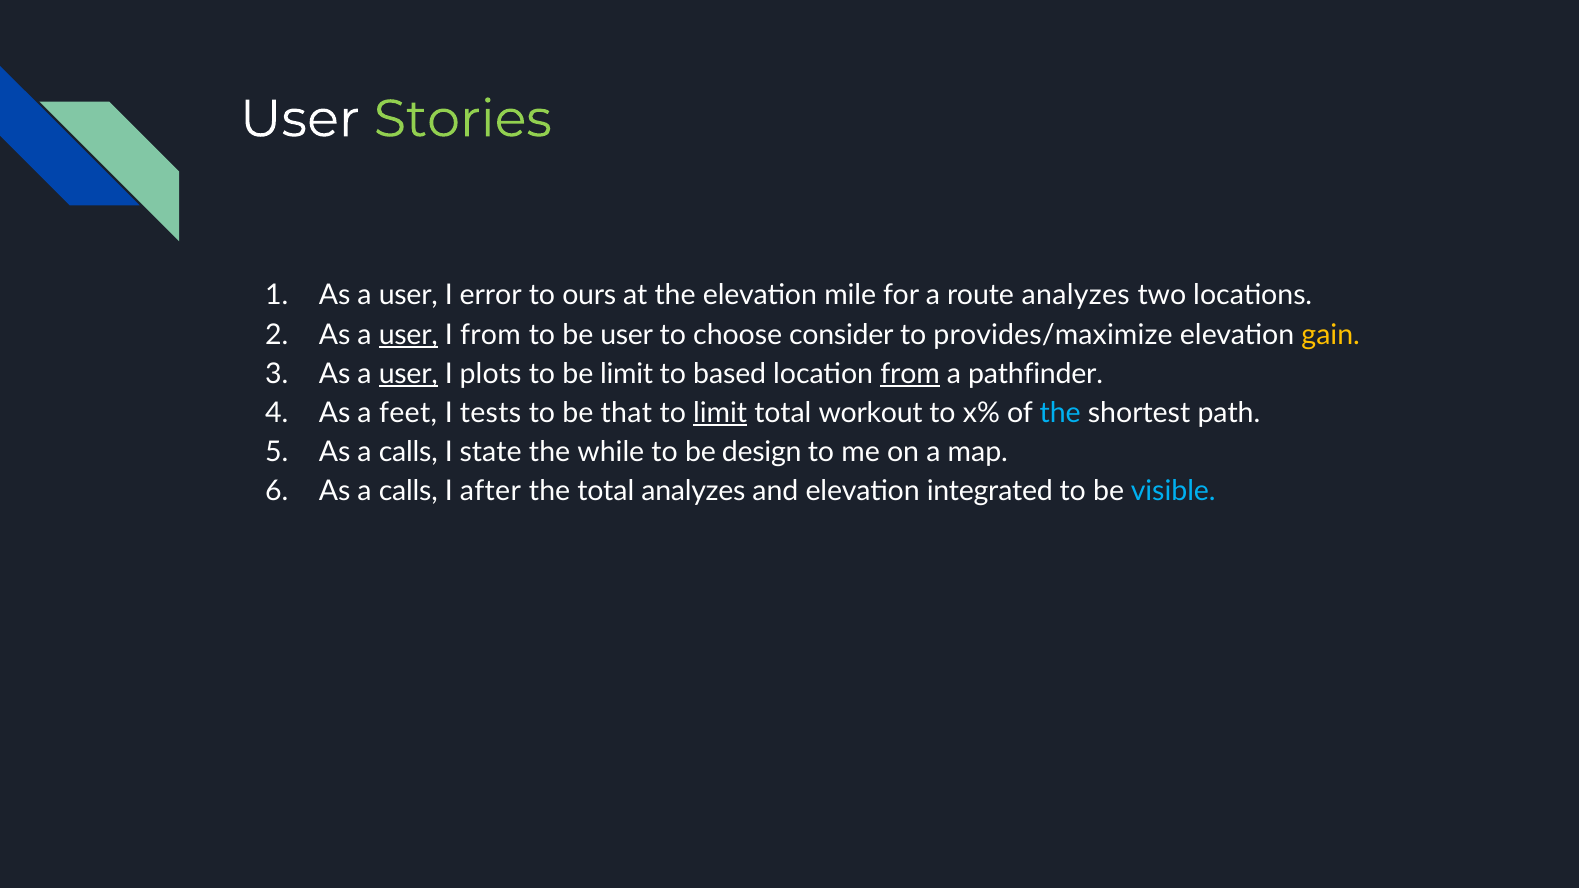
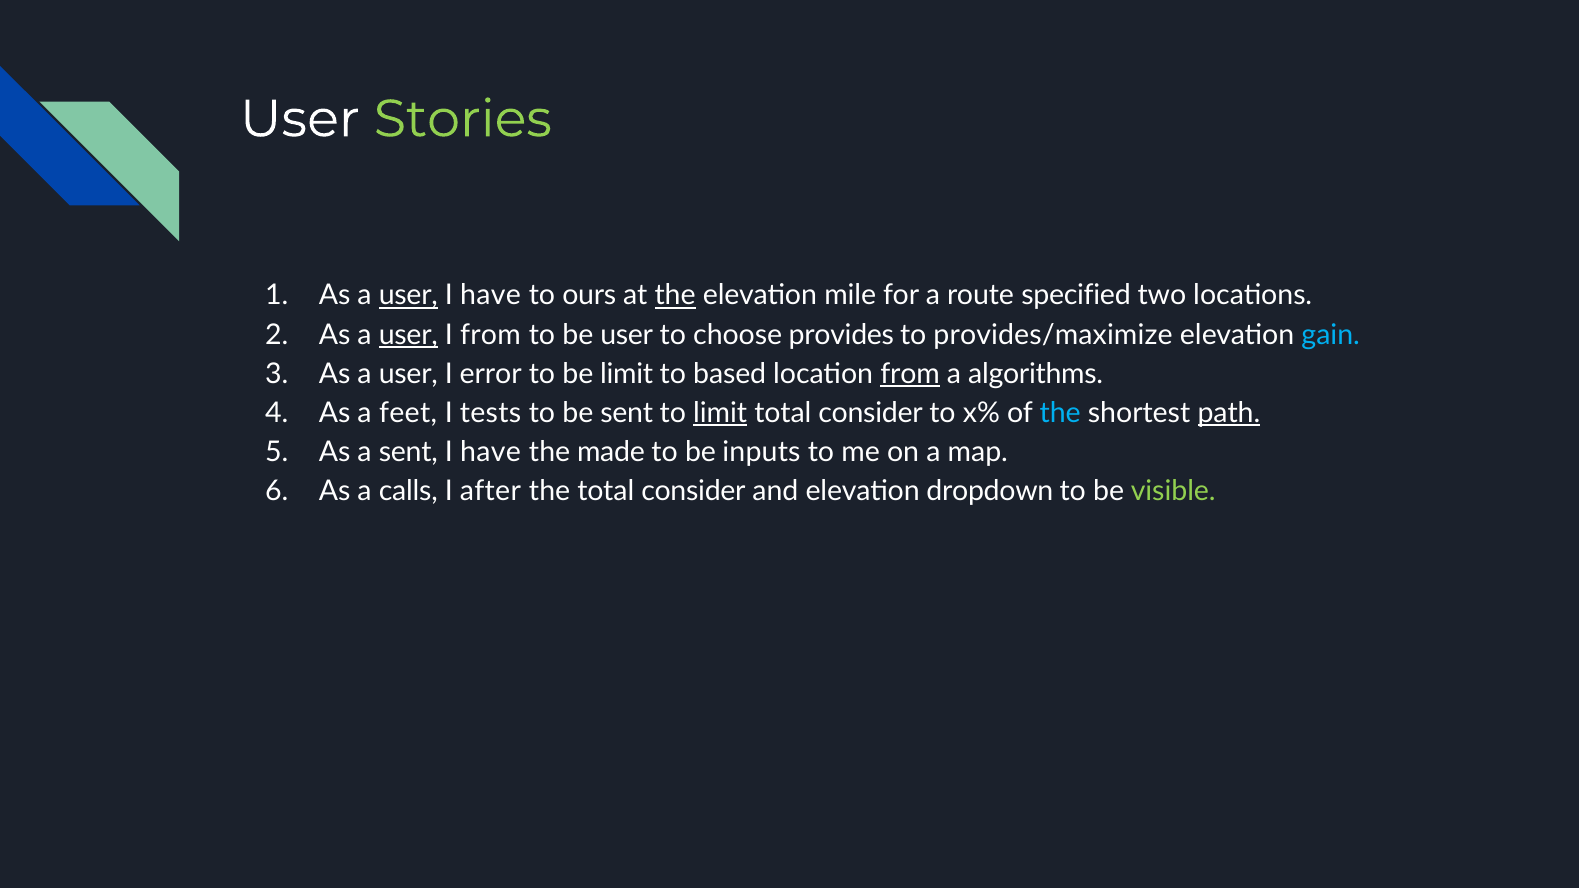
user underline: none -> present (408, 296)
error: error -> have (490, 296)
the underline: none -> present (675, 296)
route analyzes: analyzes -> specified (1076, 296)
consider: consider -> provides (841, 335)
gain colour: yellow -> light blue (1331, 335)
user underline: present -> none (408, 374)
plots: plots -> error (491, 374)
pathfinder: pathfinder -> algorithms (1036, 374)
be that: that -> sent (627, 413)
workout: workout -> consider (871, 413)
path underline: none -> present (1229, 413)
calls: calls -> sent (408, 452)
state: state -> have (490, 452)
while: while -> made (611, 452)
design: design -> inputs (761, 452)
the total analyzes: analyzes -> consider (693, 491)
integrated: integrated -> dropdown (990, 491)
visible colour: light blue -> light green (1173, 491)
